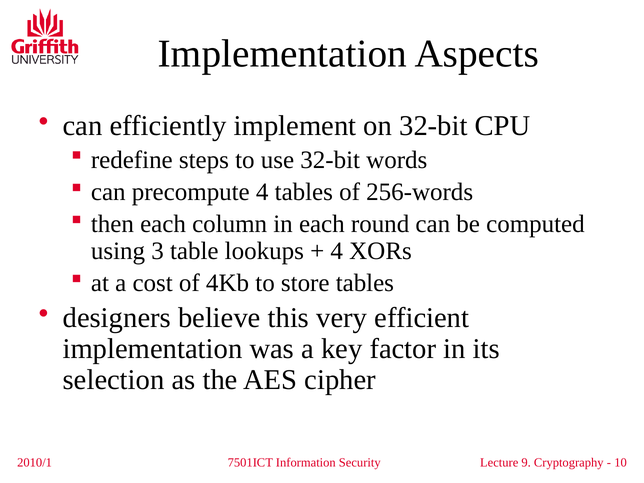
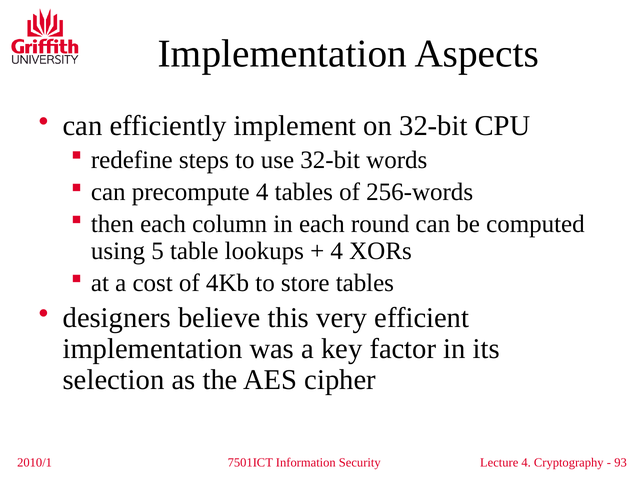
3: 3 -> 5 (158, 251)
Lecture 9: 9 -> 4 (526, 462)
10: 10 -> 93 (621, 462)
